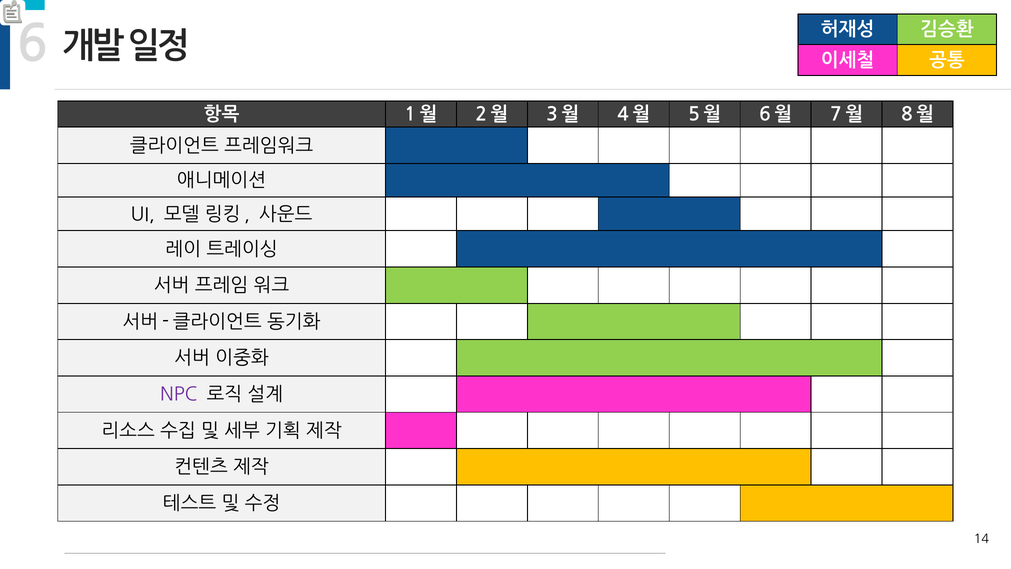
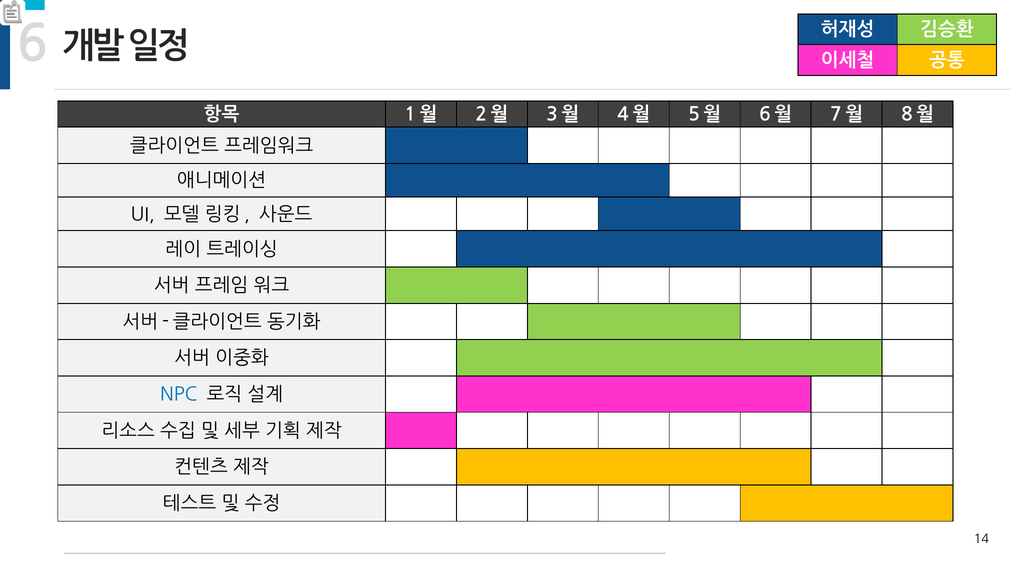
NPC colour: purple -> blue (179, 394)
